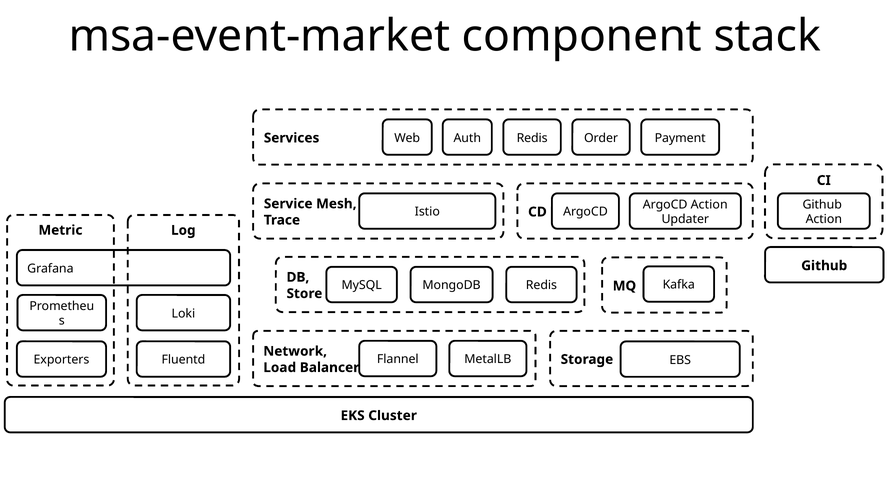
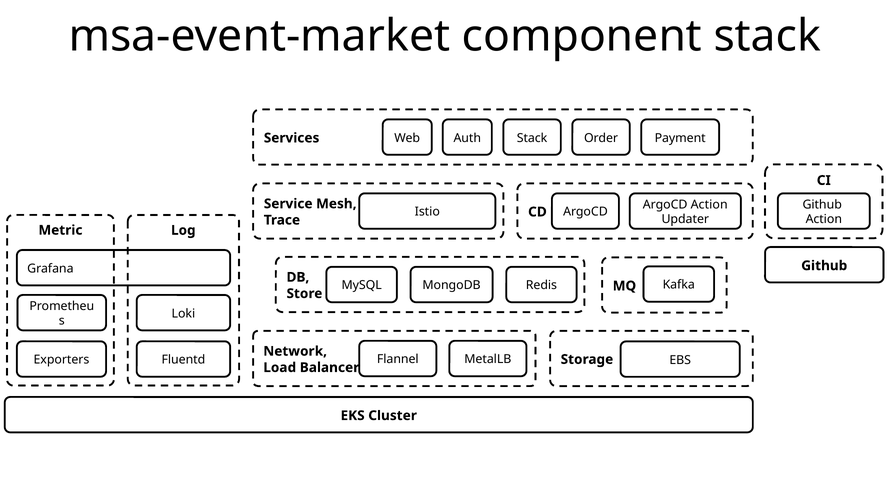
Auth Redis: Redis -> Stack (532, 138)
